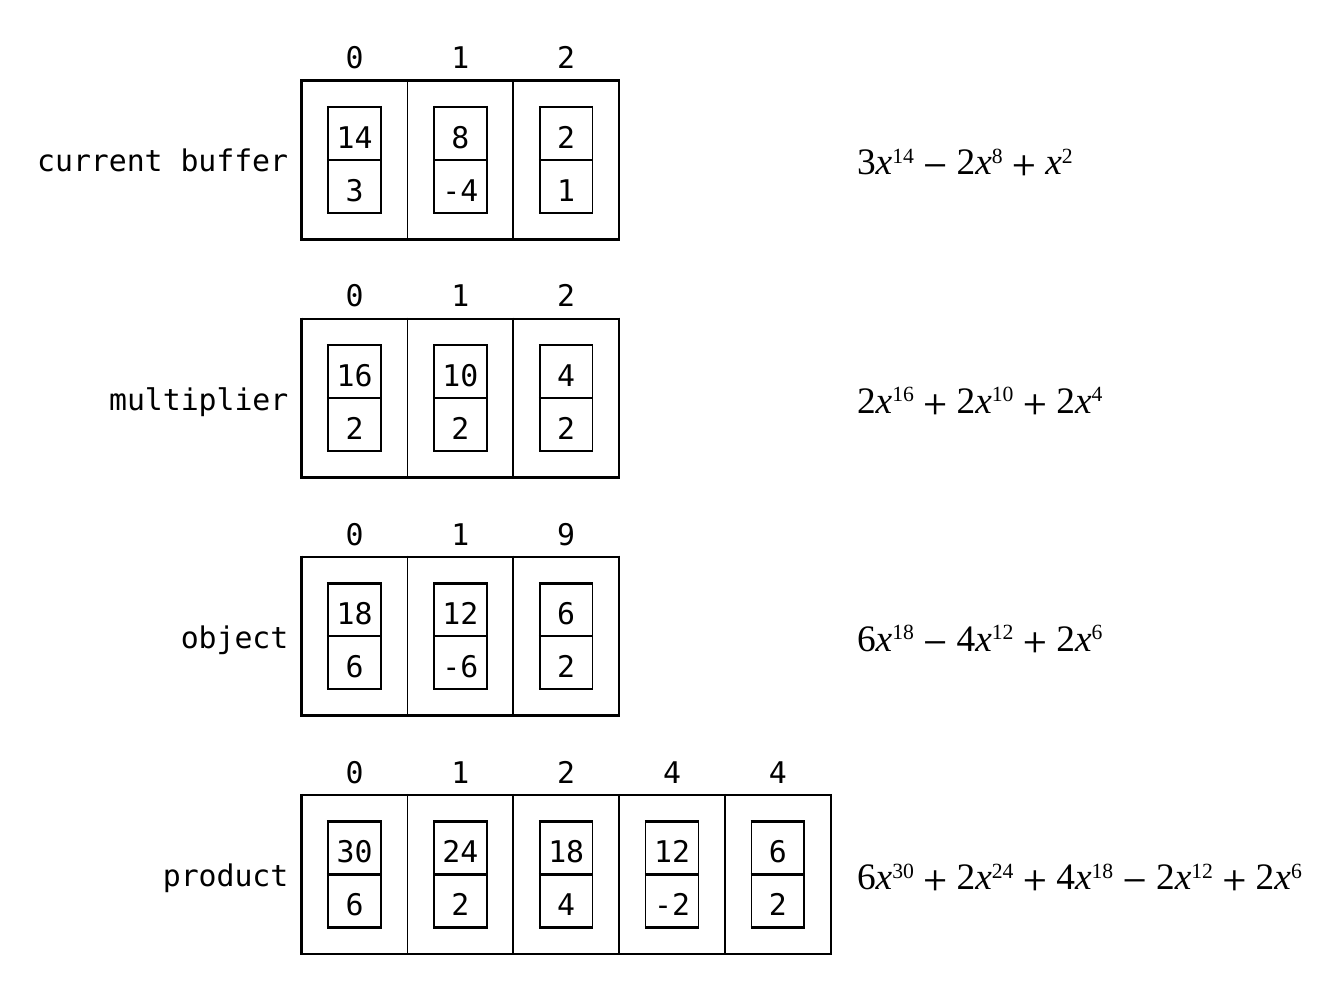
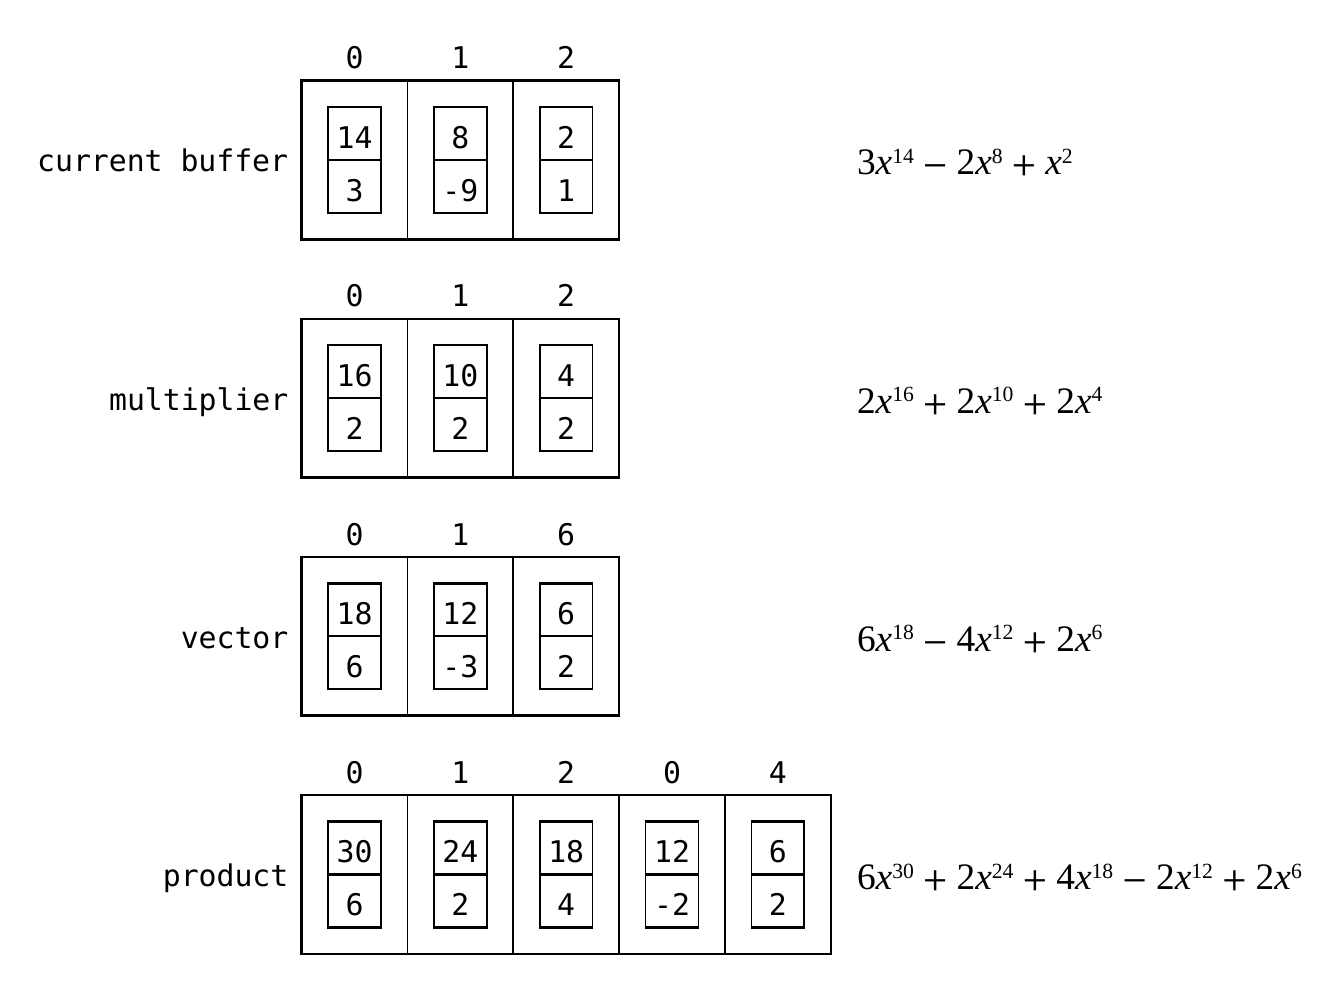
-4: -4 -> -9 (460, 191)
1 9: 9 -> 6 (566, 535)
object: object -> vector (235, 638)
-6: -6 -> -3 (460, 667)
1 2 4: 4 -> 0 (672, 773)
